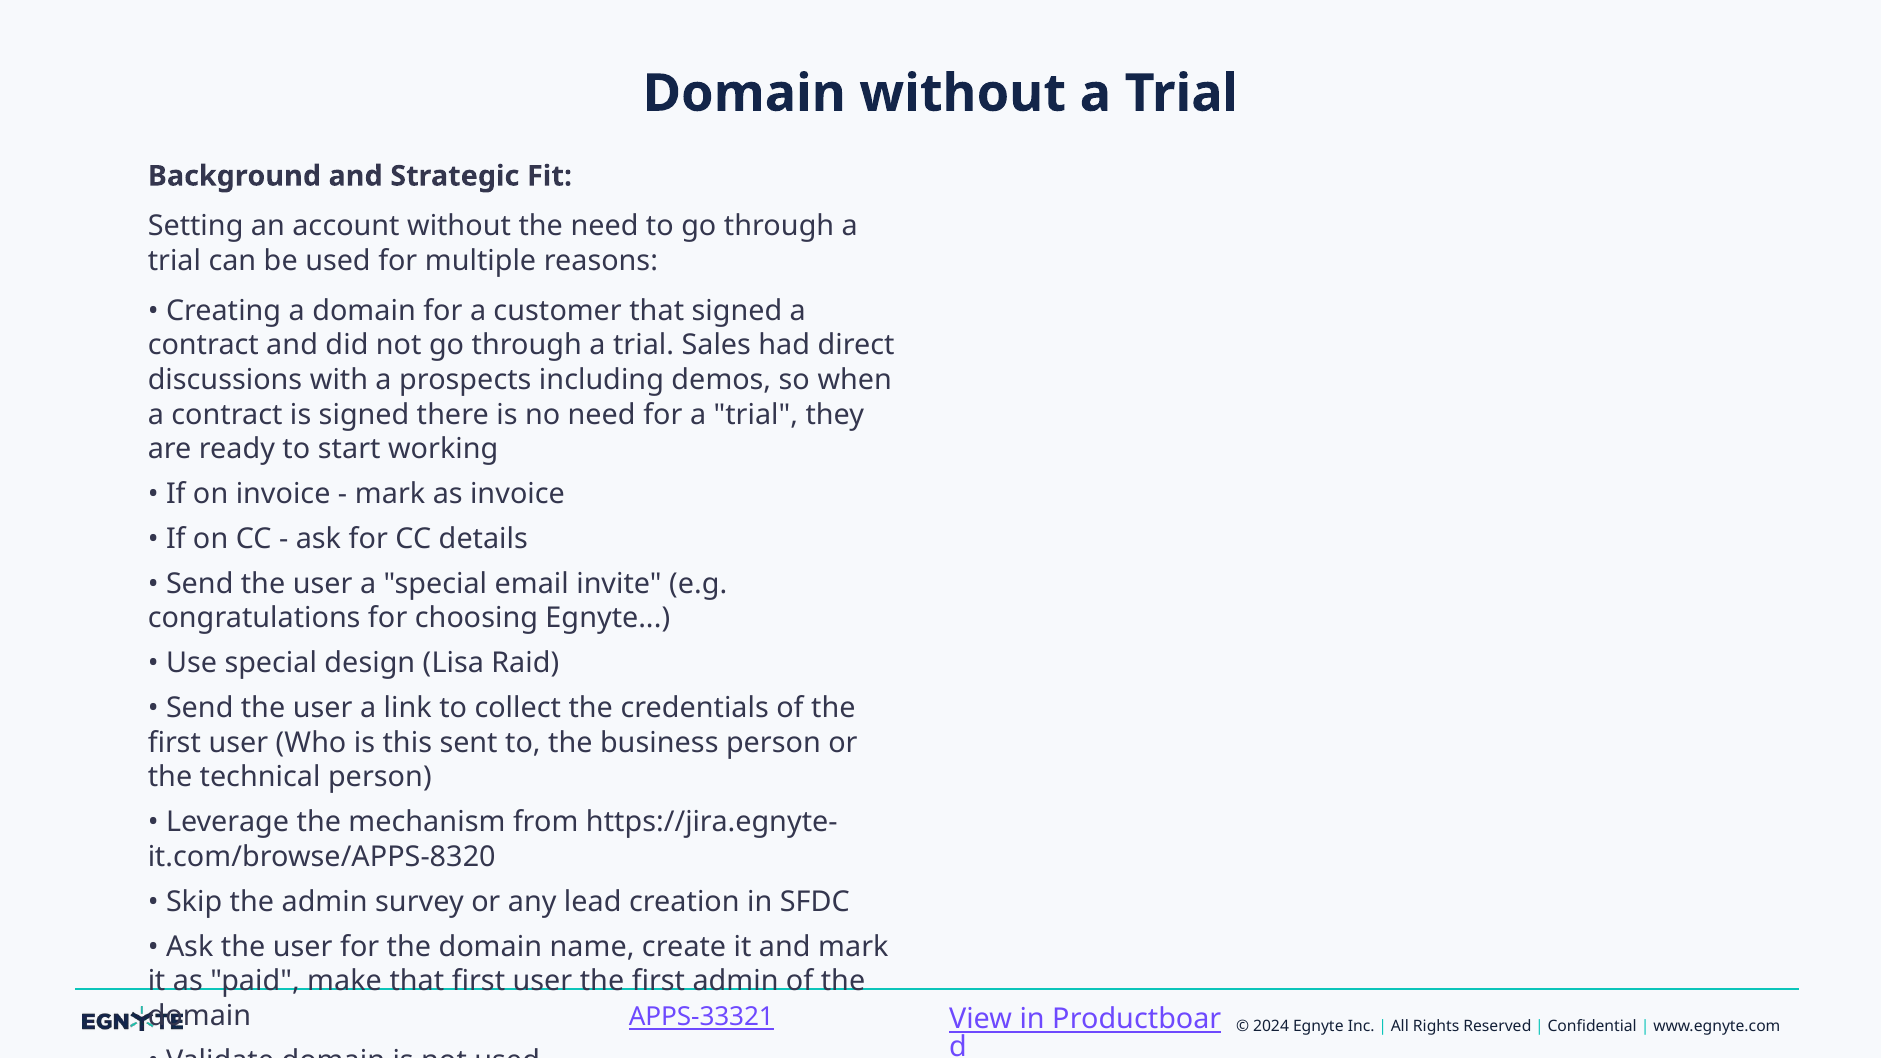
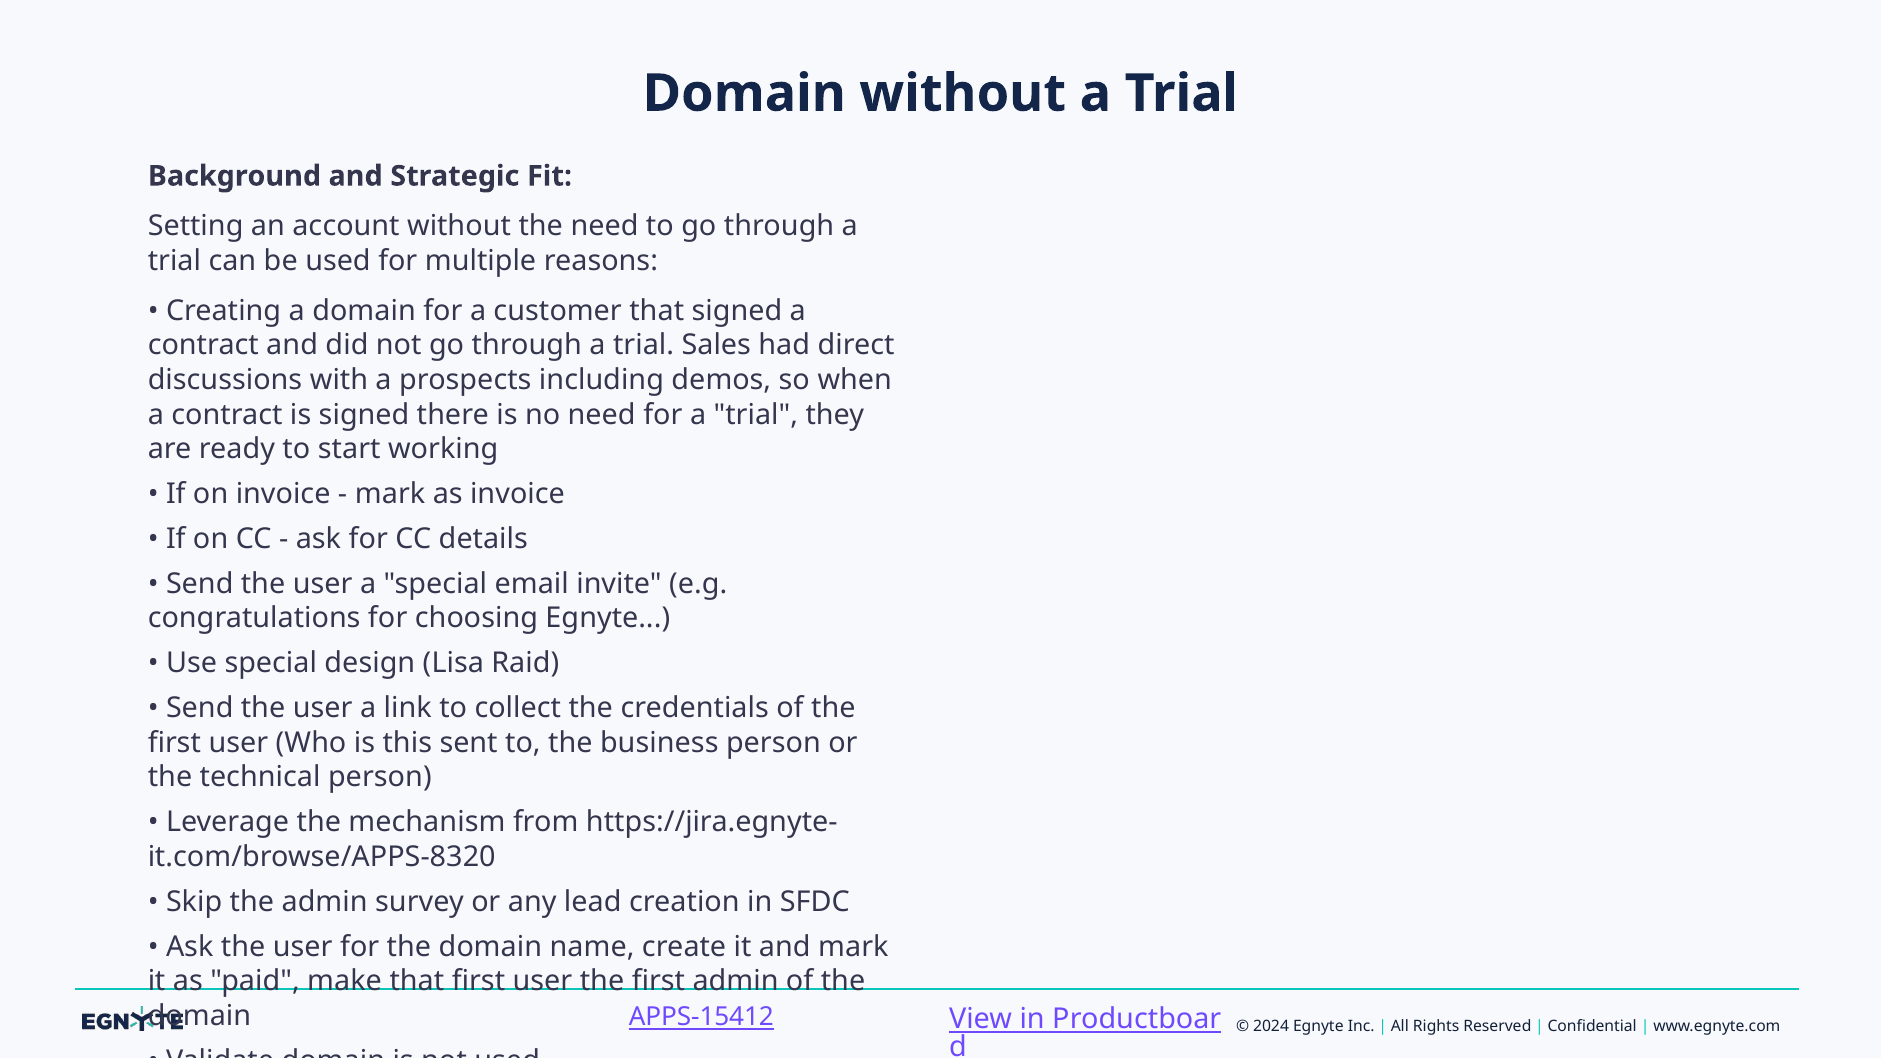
APPS-33321: APPS-33321 -> APPS-15412 (701, 1017)
